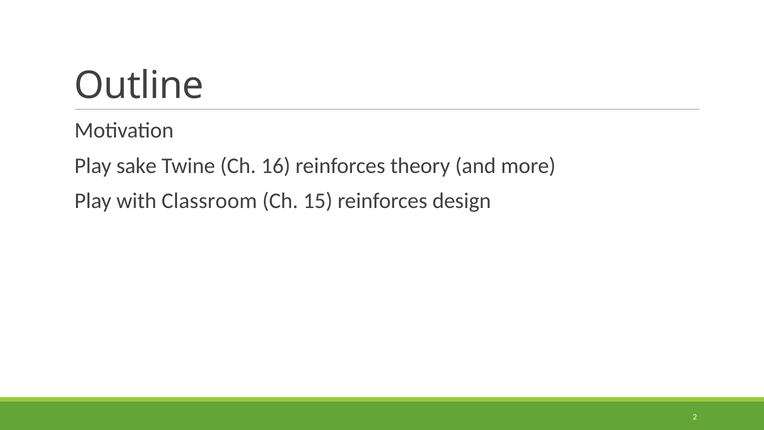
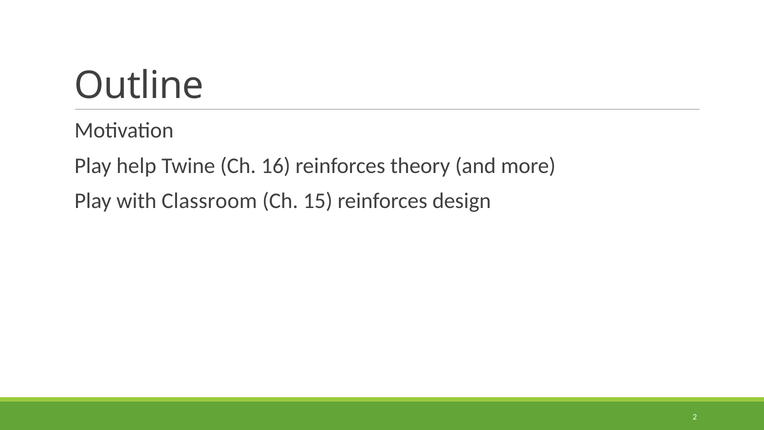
sake: sake -> help (136, 166)
